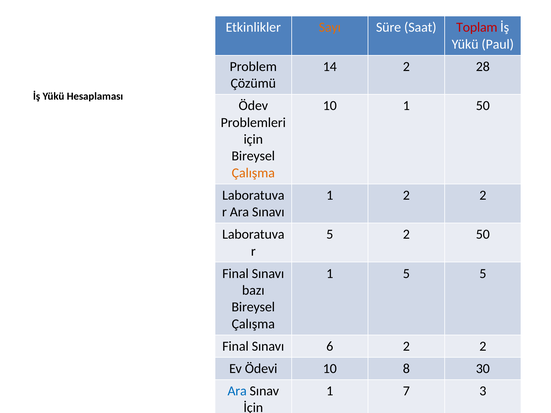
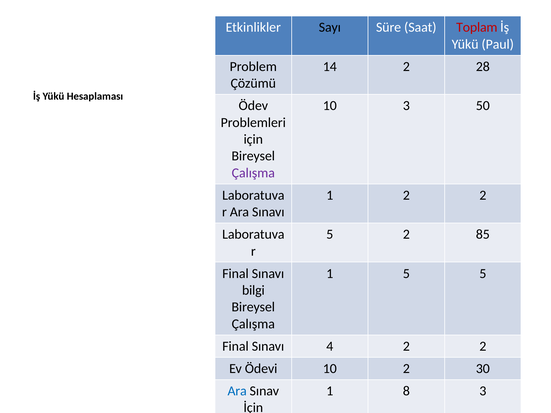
Sayı colour: orange -> black (330, 27)
10 1: 1 -> 3 (406, 106)
Çalışma colour: orange -> purple (253, 173)
2 50: 50 -> 85 (483, 234)
bazı: bazı -> bilgi (253, 290)
6: 6 -> 4 (330, 346)
10 8: 8 -> 2 (406, 369)
7: 7 -> 8 (406, 391)
